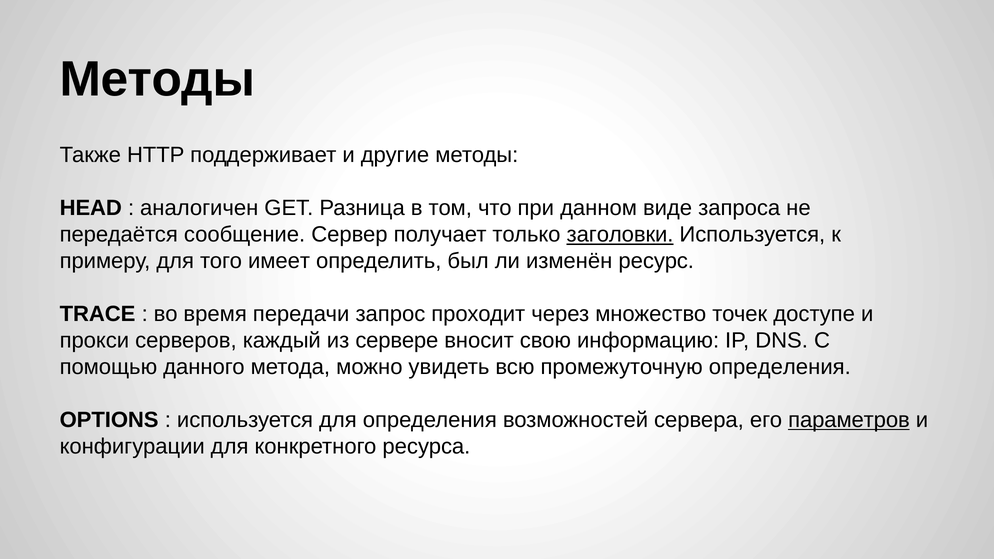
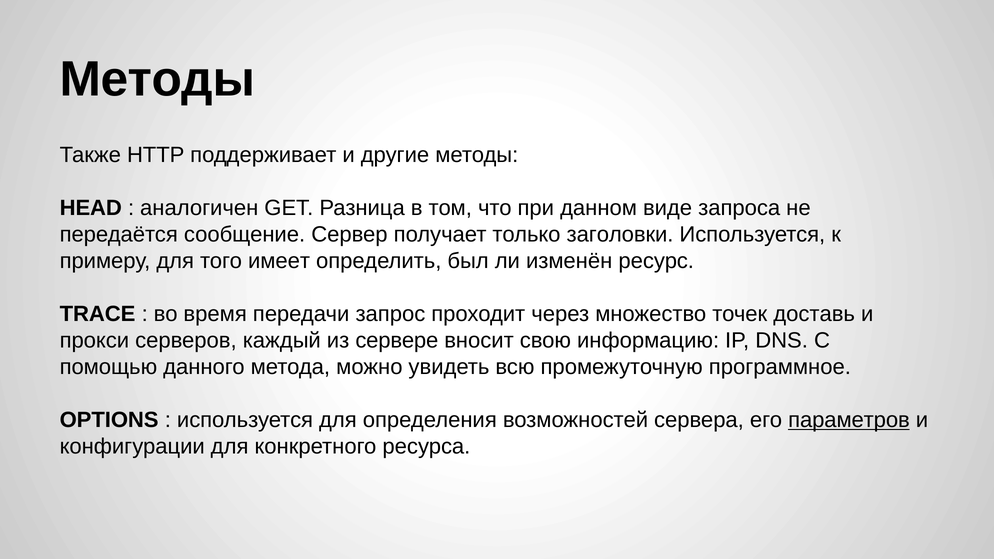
заголовки underline: present -> none (620, 235)
доступе: доступе -> доставь (814, 314)
промежуточную определения: определения -> программное (780, 367)
